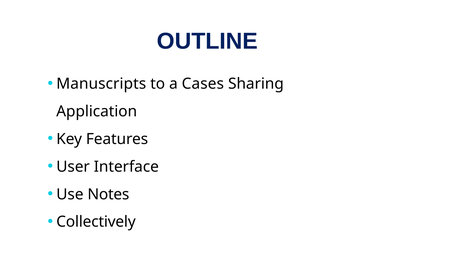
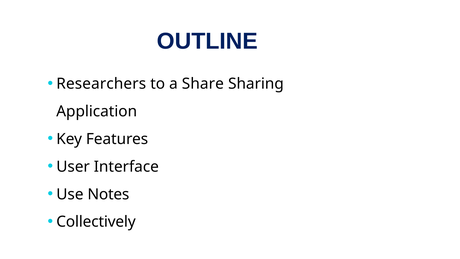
Manuscripts: Manuscripts -> Researchers (101, 84)
Cases: Cases -> Share (203, 84)
